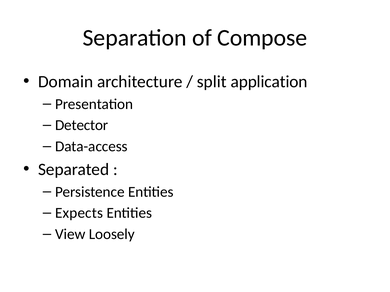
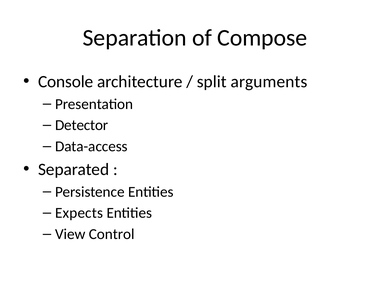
Domain: Domain -> Console (66, 82)
application: application -> arguments (269, 82)
Loosely: Loosely -> Control (112, 235)
